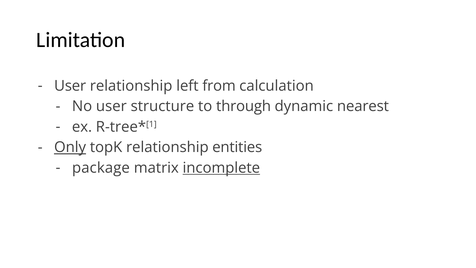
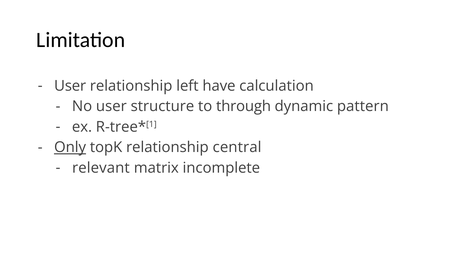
from: from -> have (219, 86)
nearest: nearest -> pattern (363, 106)
entities: entities -> central (237, 147)
package: package -> relevant (101, 168)
incomplete underline: present -> none (221, 168)
